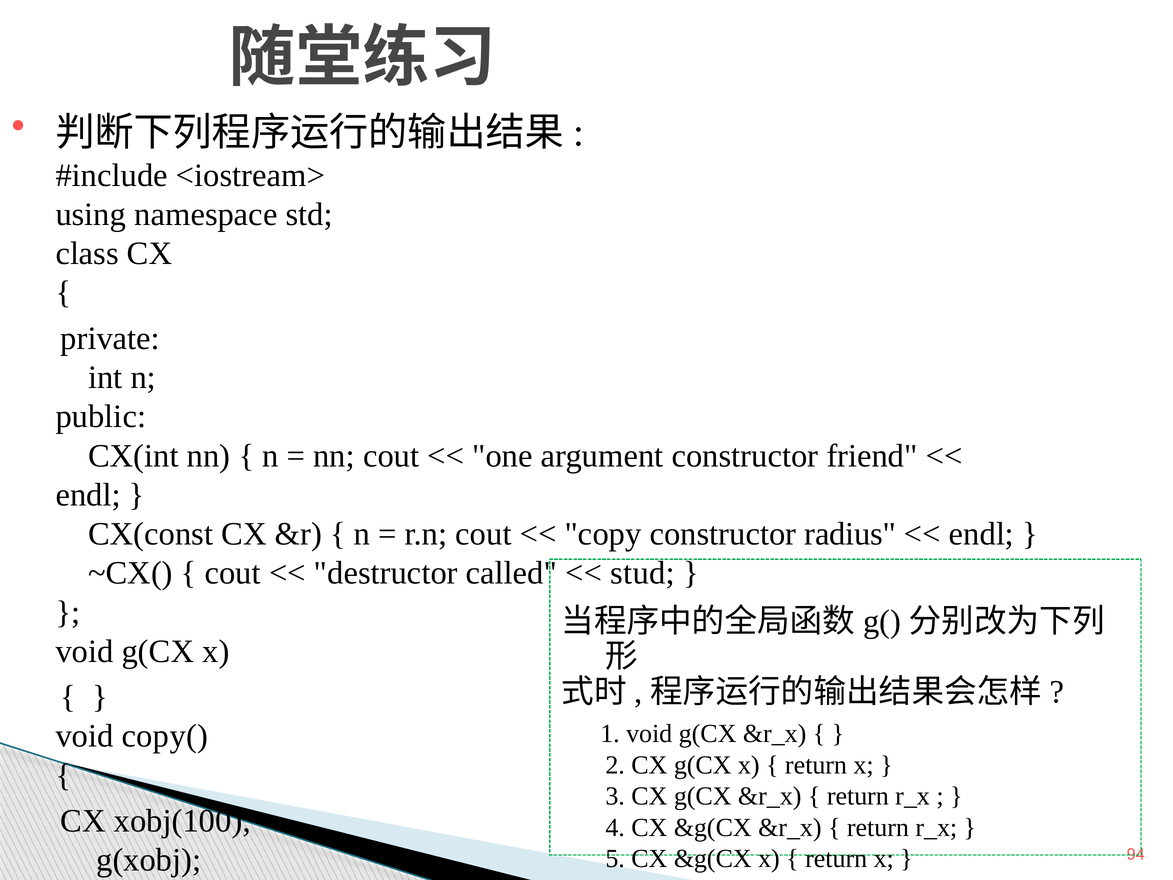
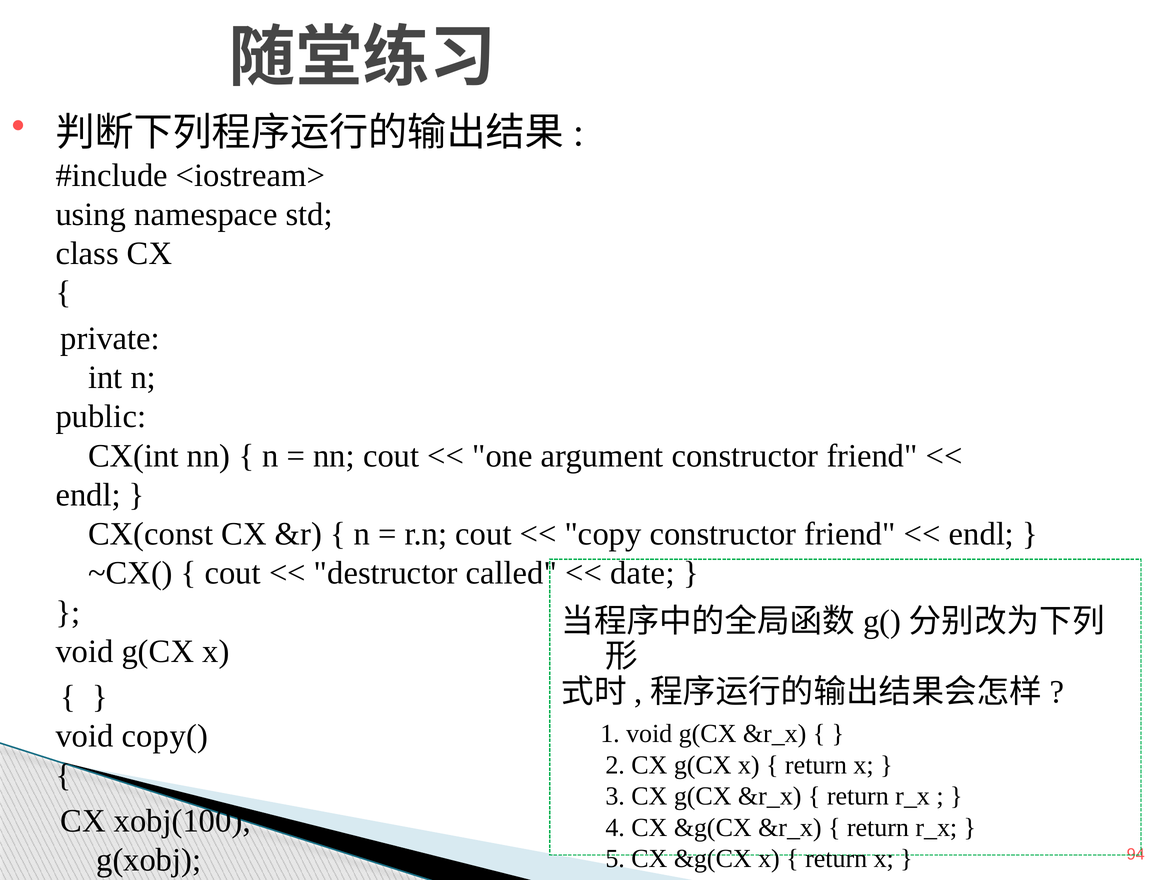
copy constructor radius: radius -> friend (850, 534)
stud: stud -> date (642, 573)
